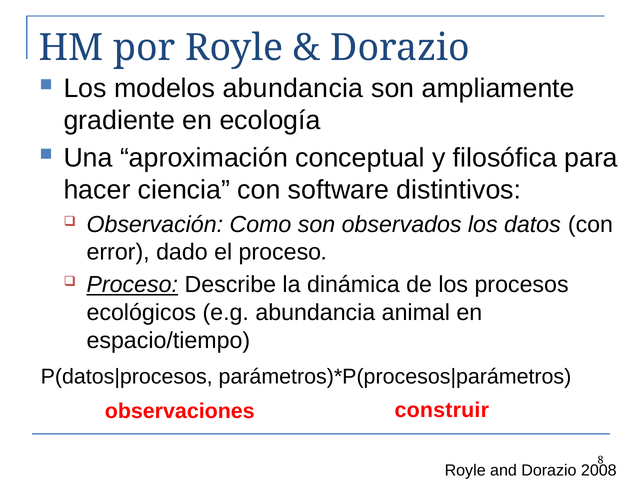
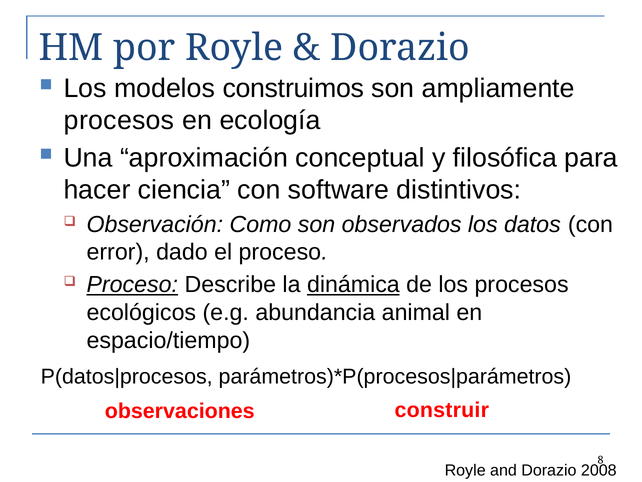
modelos abundancia: abundancia -> construimos (293, 88)
gradiente: gradiente -> procesos (119, 120)
dinámica underline: none -> present (353, 284)
